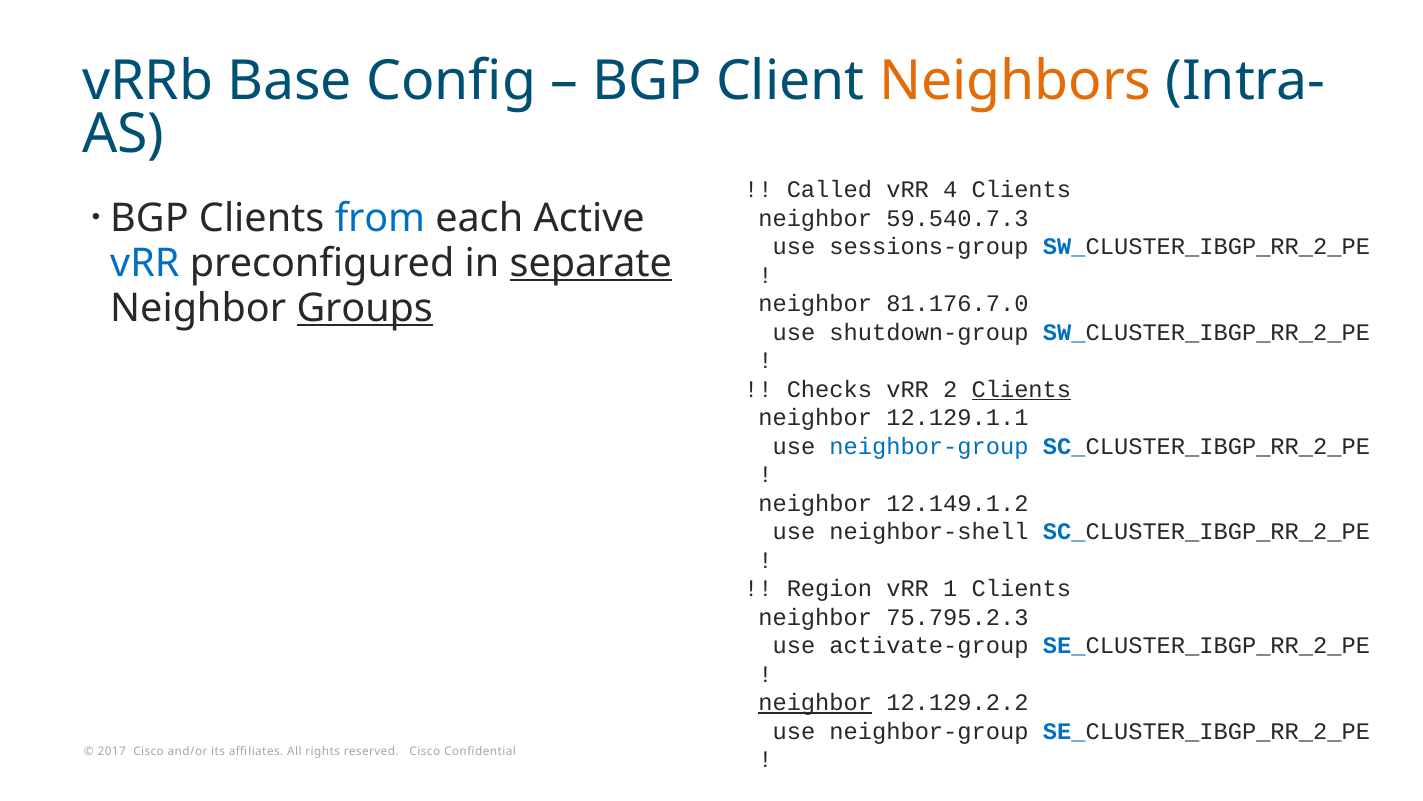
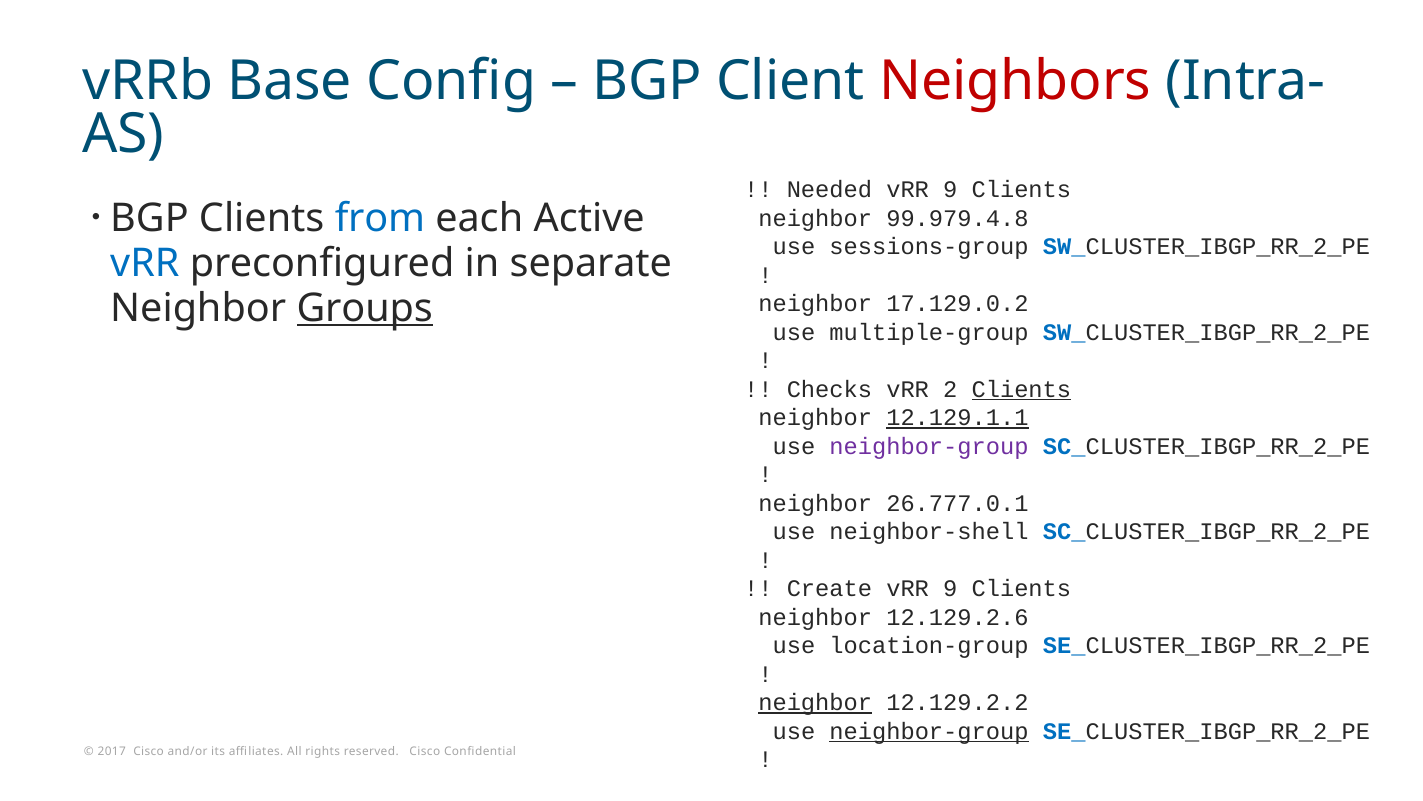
Neighbors colour: orange -> red (1015, 81)
Called: Called -> Needed (829, 190)
4: 4 -> 9 (950, 190)
59.540.7.3: 59.540.7.3 -> 99.979.4.8 (957, 218)
separate underline: present -> none (591, 263)
81.176.7.0: 81.176.7.0 -> 17.129.0.2 (957, 304)
shutdown-group: shutdown-group -> multiple-group (929, 332)
12.129.1.1 underline: none -> present (957, 418)
neighbor-group colour: blue -> purple (929, 446)
12.149.1.2: 12.149.1.2 -> 26.777.0.1 (957, 503)
Region: Region -> Create (829, 588)
1: 1 -> 9 (950, 588)
75.795.2.3: 75.795.2.3 -> 12.129.2.6 (957, 617)
activate-group: activate-group -> location-group (929, 645)
neighbor-group underline: none -> present (929, 731)
